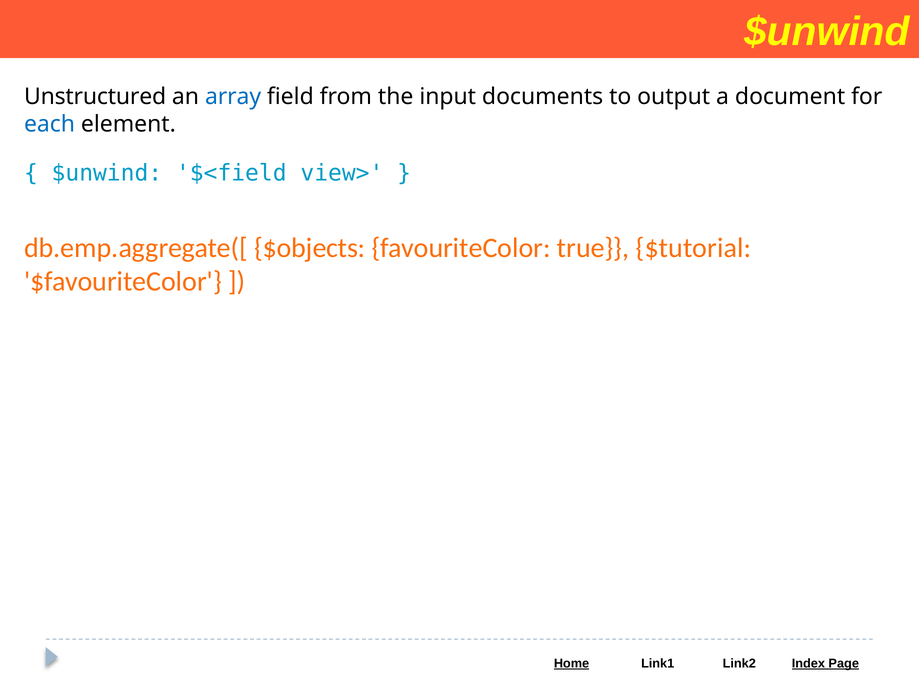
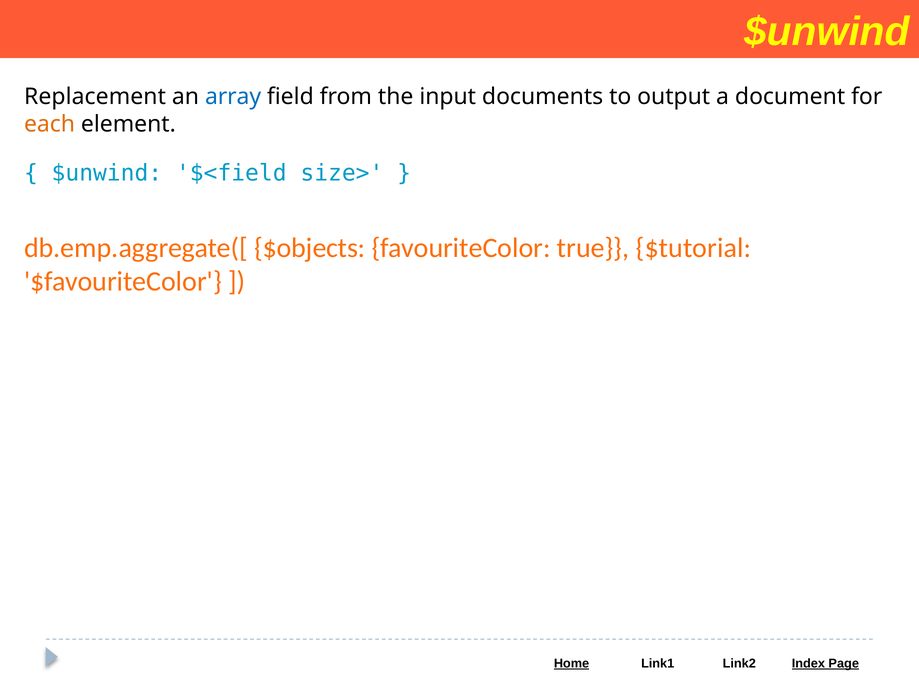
Unstructured: Unstructured -> Replacement (95, 96)
each colour: blue -> orange (50, 124)
view>: view> -> size> (342, 173)
